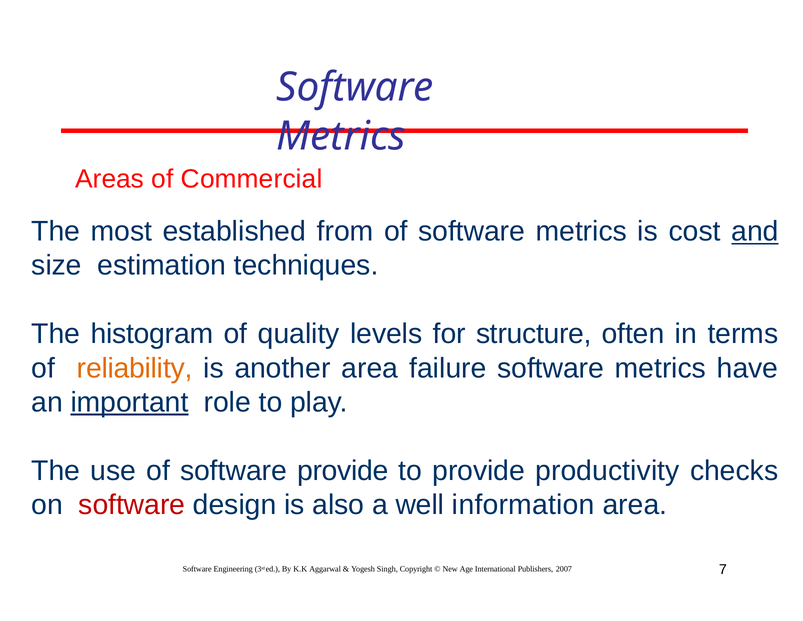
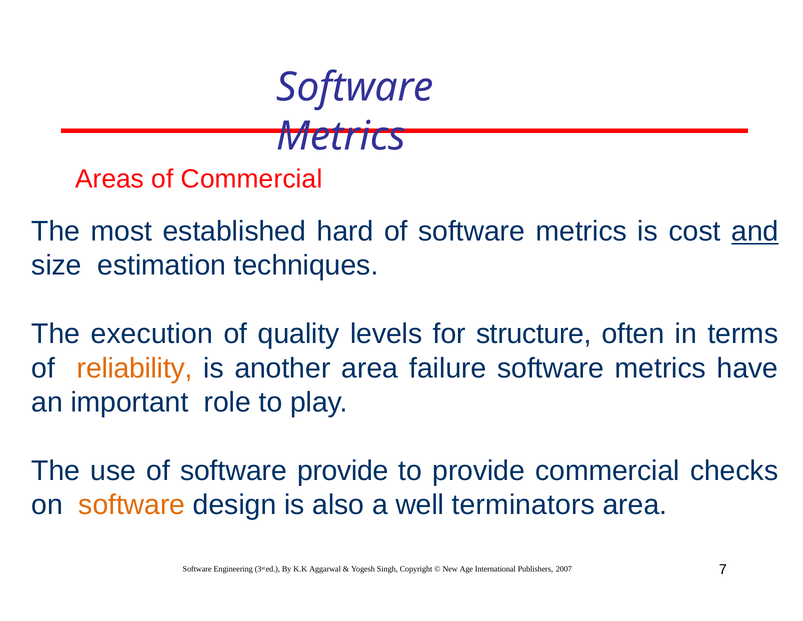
from: from -> hard (345, 231)
histogram: histogram -> execution (152, 334)
important underline: present -> none (129, 402)
provide productivity: productivity -> commercial (607, 471)
software colour: red -> orange (132, 505)
information: information -> terminators (523, 505)
